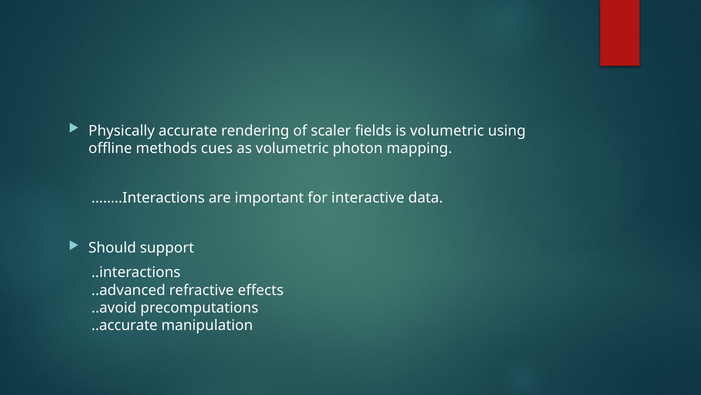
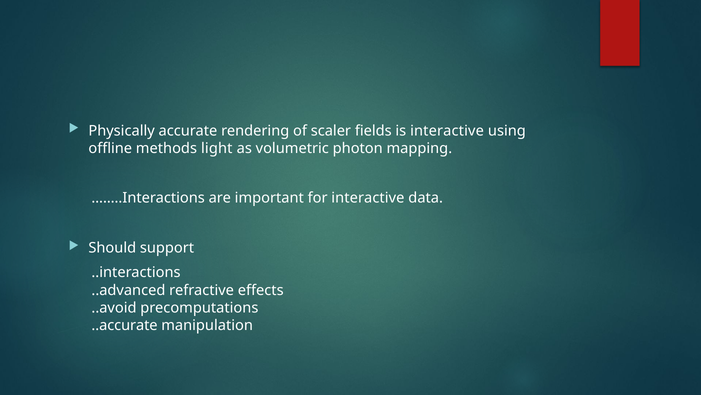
is volumetric: volumetric -> interactive (447, 130)
cues: cues -> light (217, 148)
